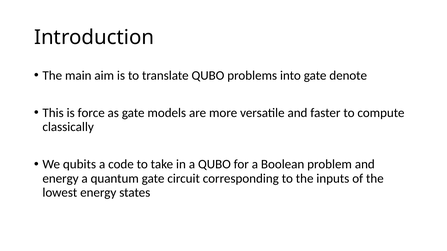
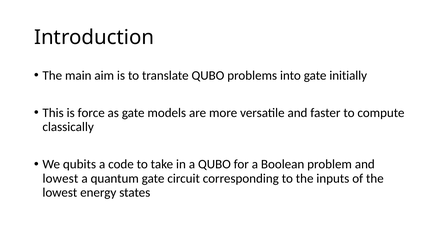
denote: denote -> initially (348, 76)
energy: energy -> lowest (60, 179)
